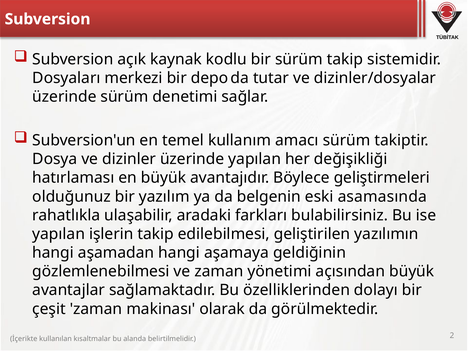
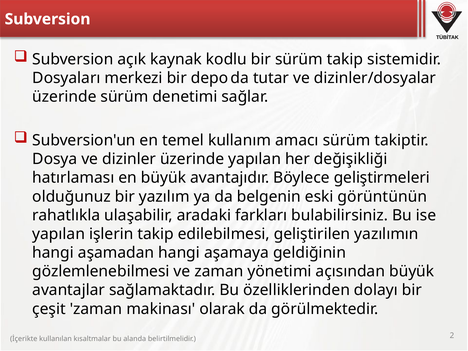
asamasında: asamasında -> görüntünün (382, 197)
